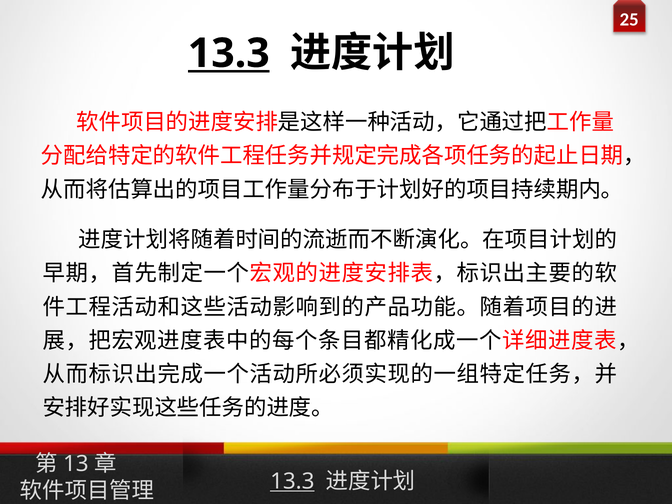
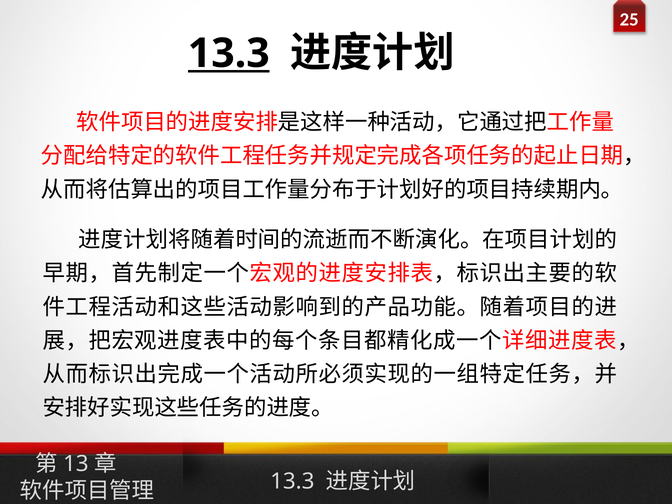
13.3 underline: present -> none (292, 481)
